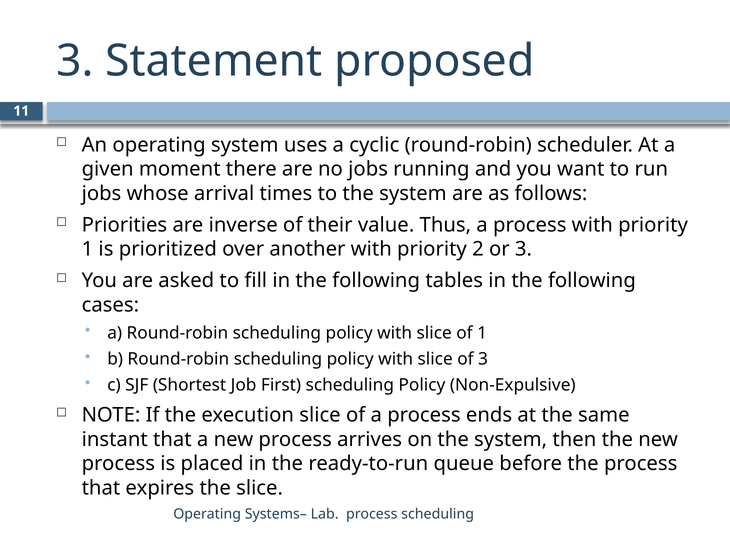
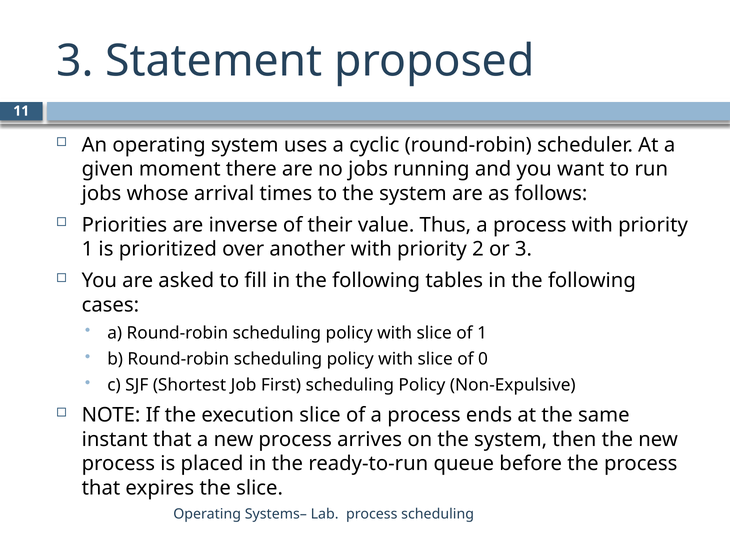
of 3: 3 -> 0 (483, 359)
